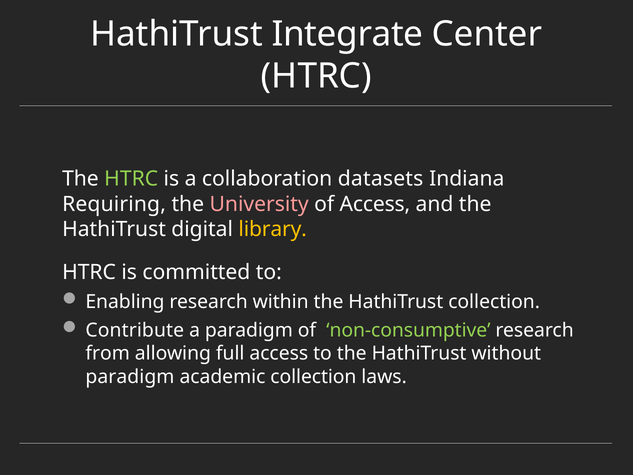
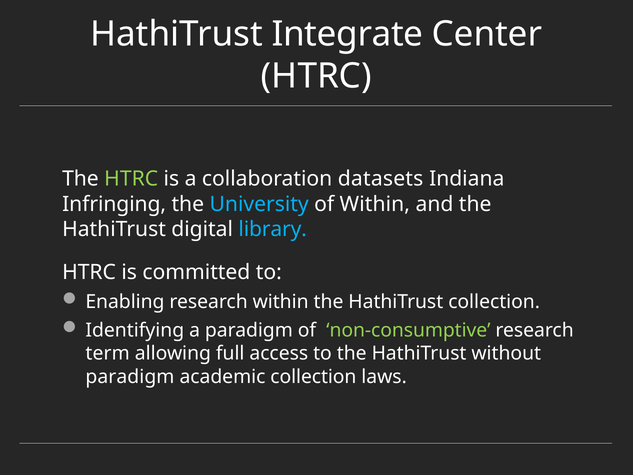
Requiring: Requiring -> Infringing (114, 204)
University colour: pink -> light blue (259, 204)
of Access: Access -> Within (375, 204)
library colour: yellow -> light blue (273, 229)
Contribute: Contribute -> Identifying (135, 330)
from: from -> term (108, 353)
